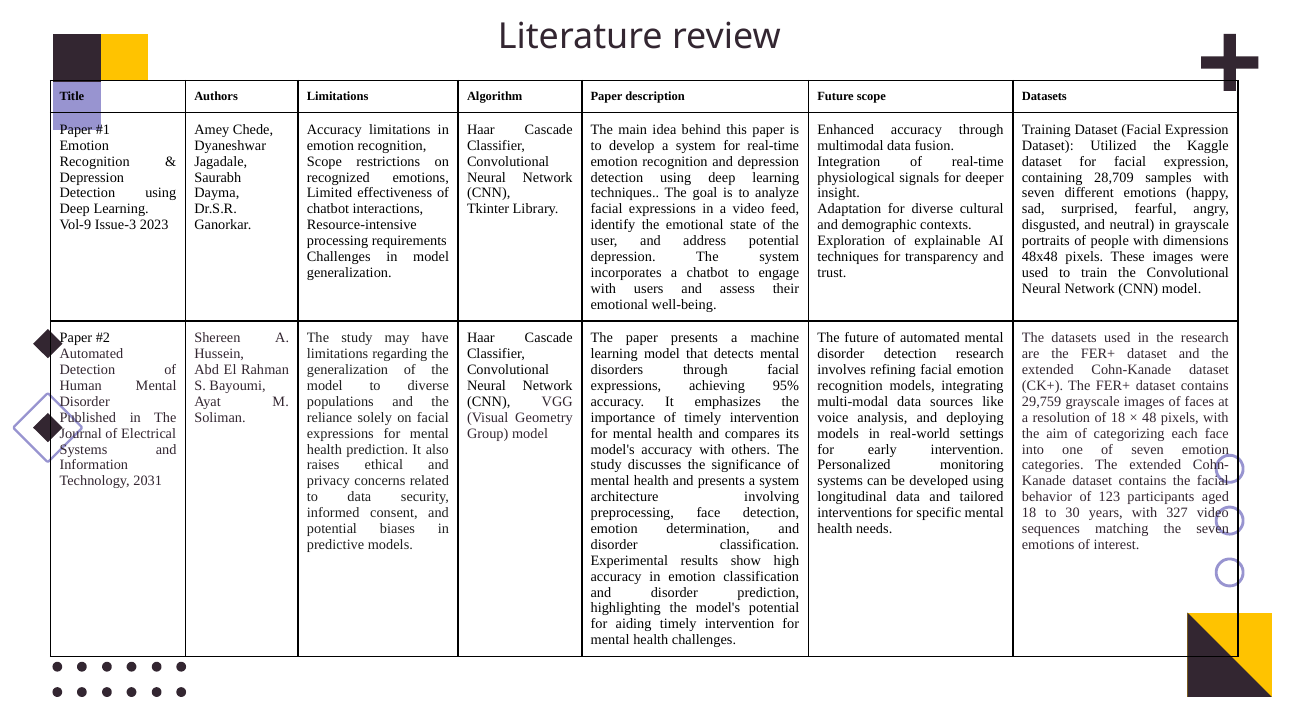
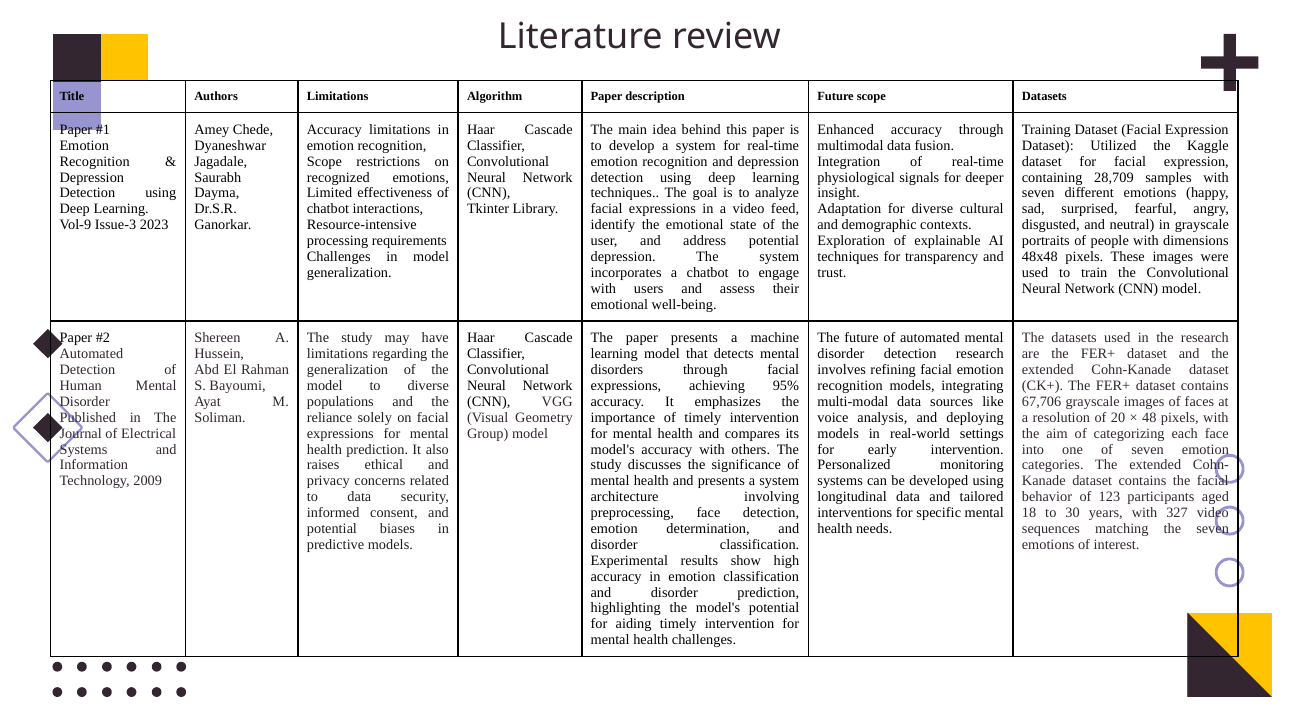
29,759: 29,759 -> 67,706 (1042, 402)
of 18: 18 -> 20 (1118, 418)
2031: 2031 -> 2009 (148, 481)
